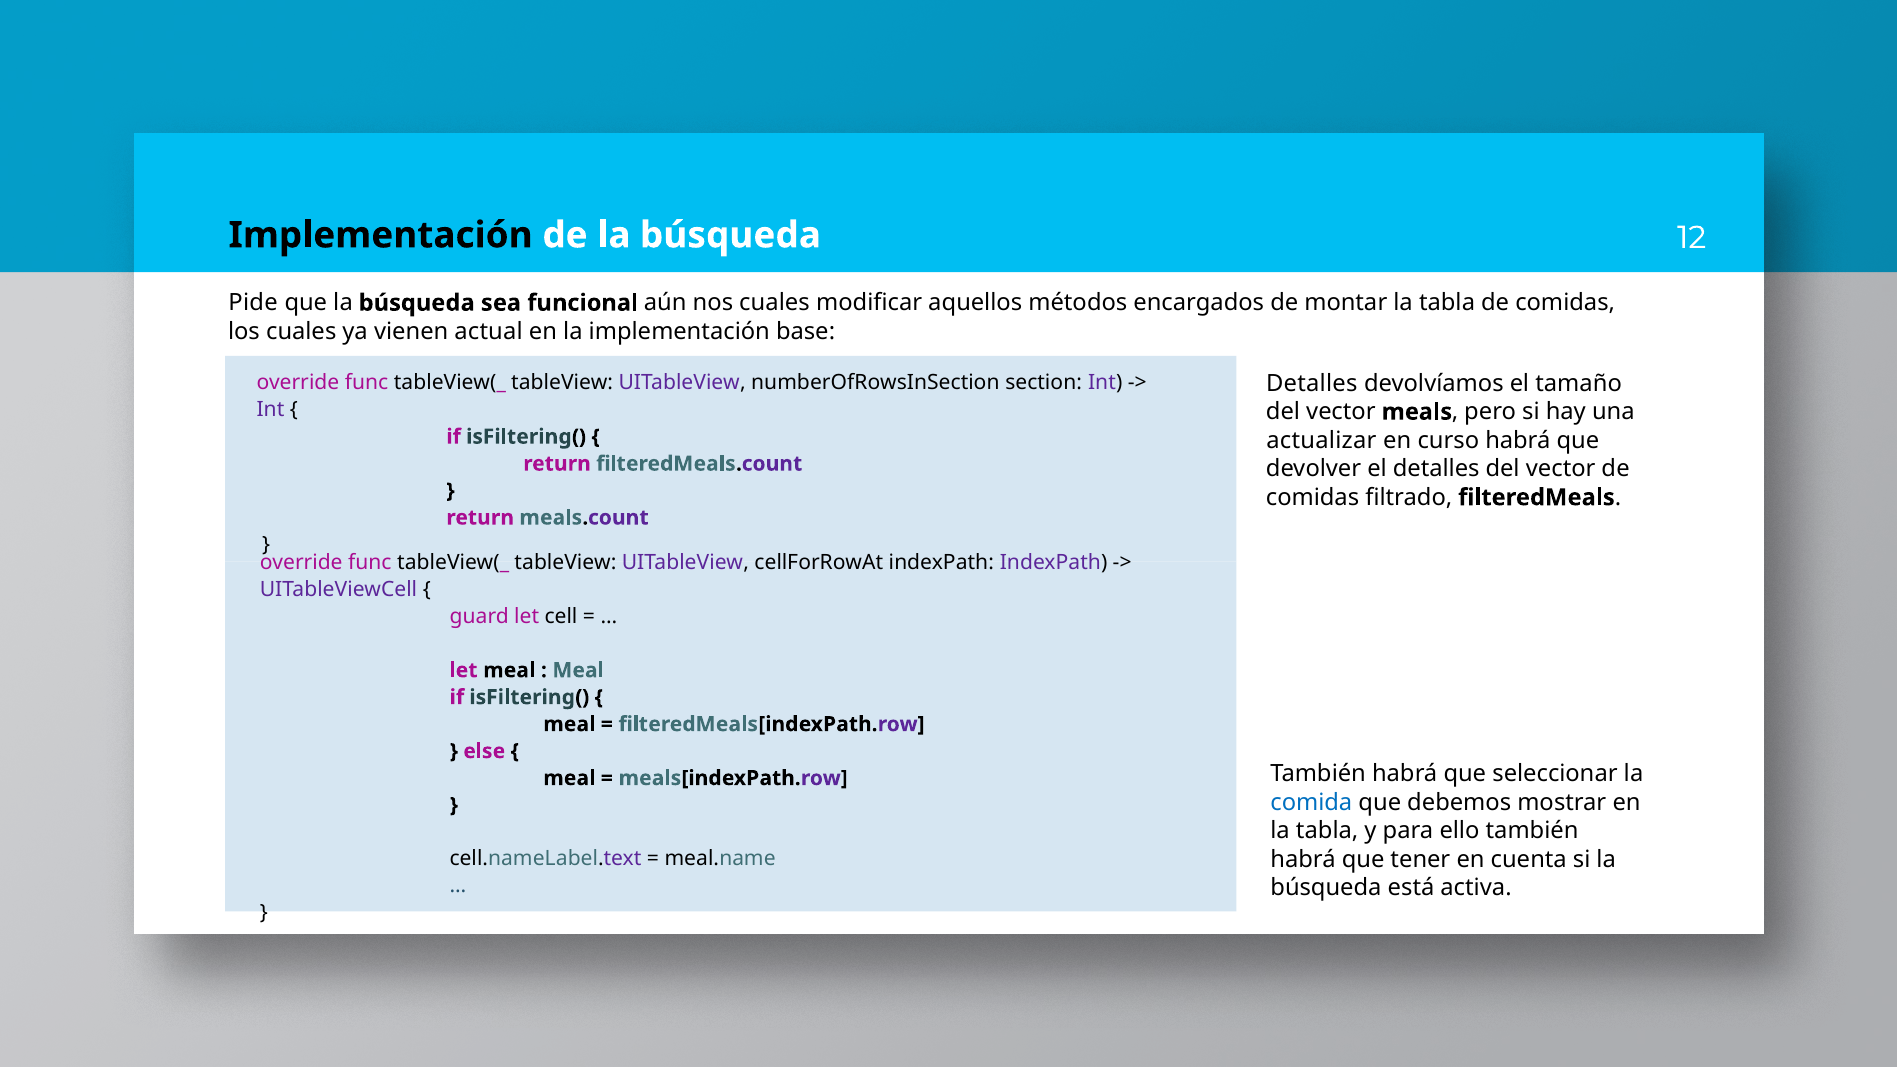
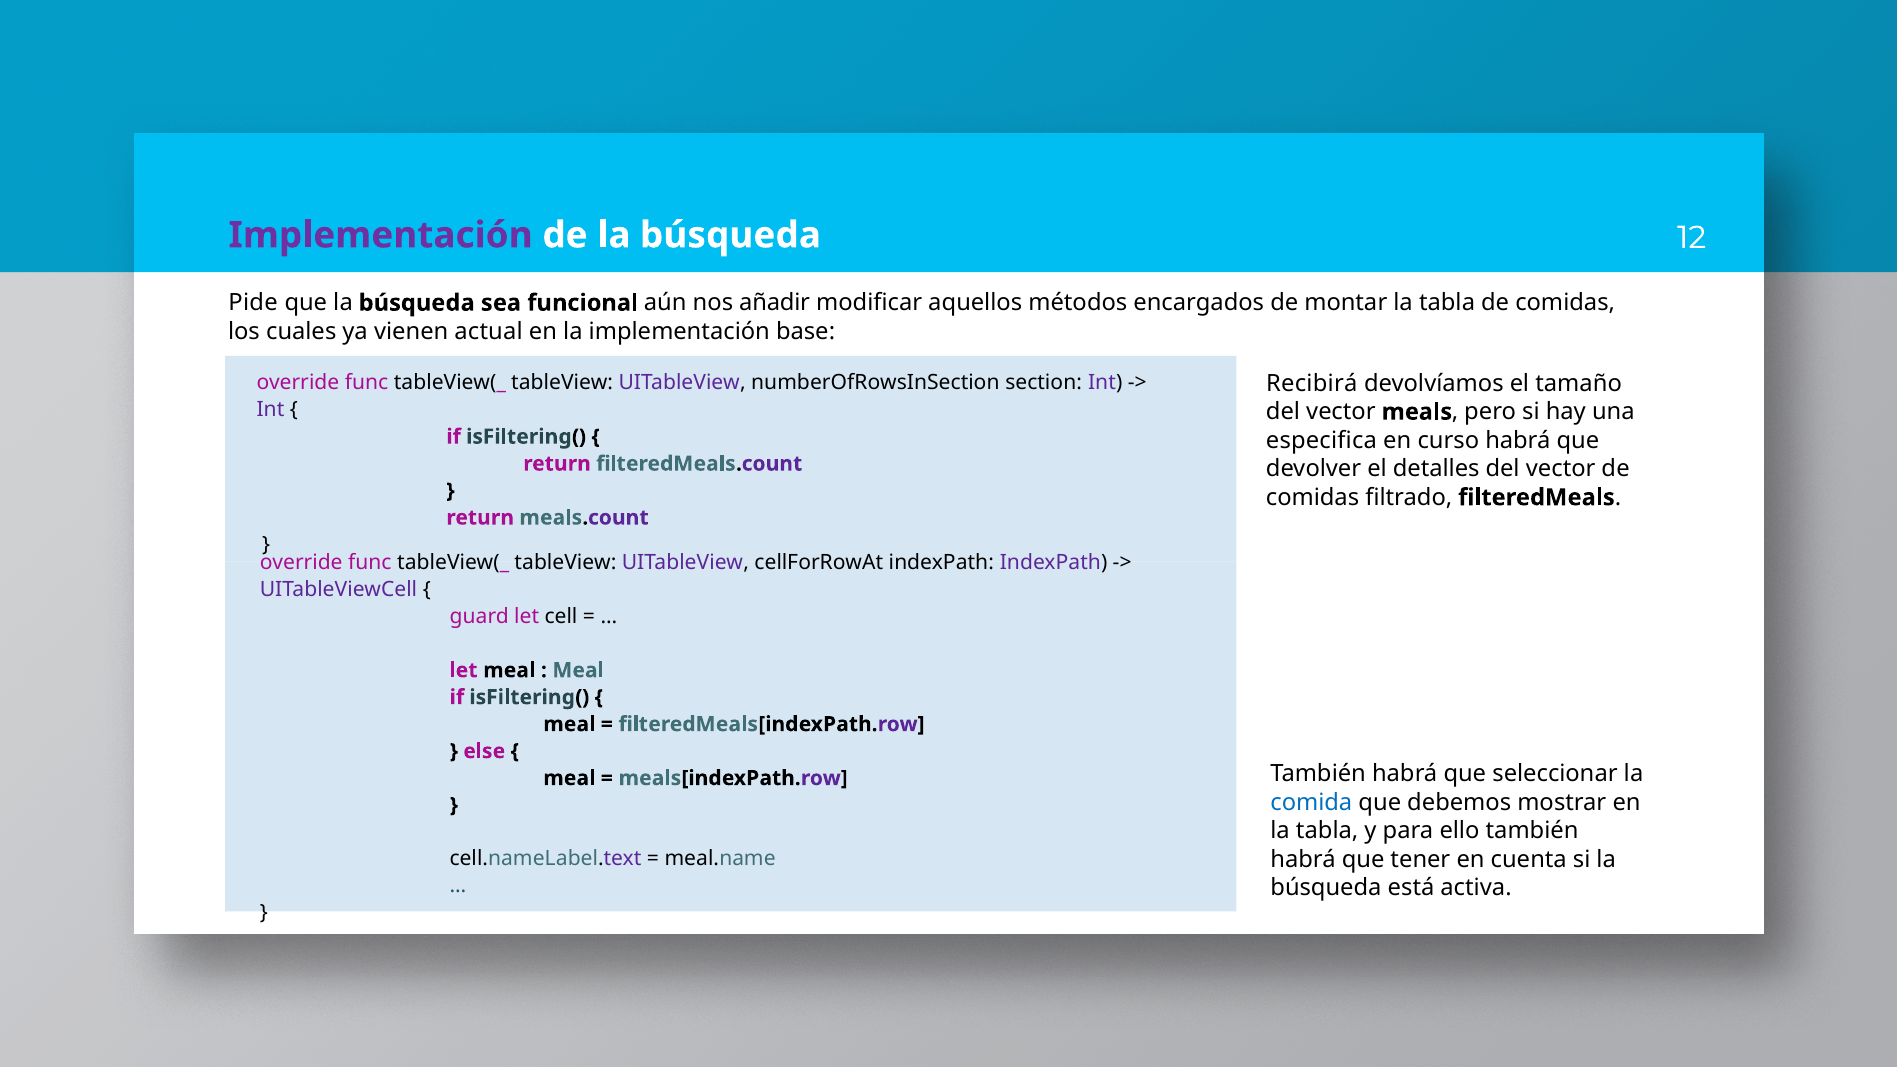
Implementación colour: black -> purple (381, 235)
nos cuales: cuales -> añadir (775, 303)
Detalles: Detalles -> Recibirá (1312, 383)
actualizar: actualizar -> especifica (1321, 440)
